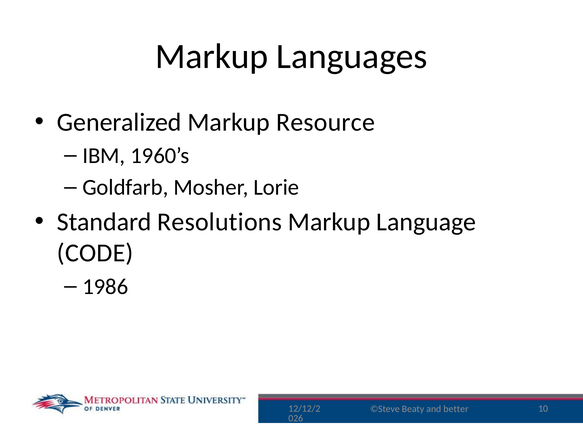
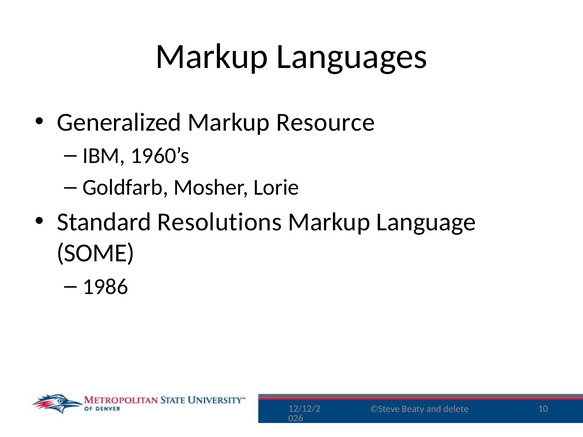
CODE: CODE -> SOME (95, 253)
better: better -> delete (456, 409)
